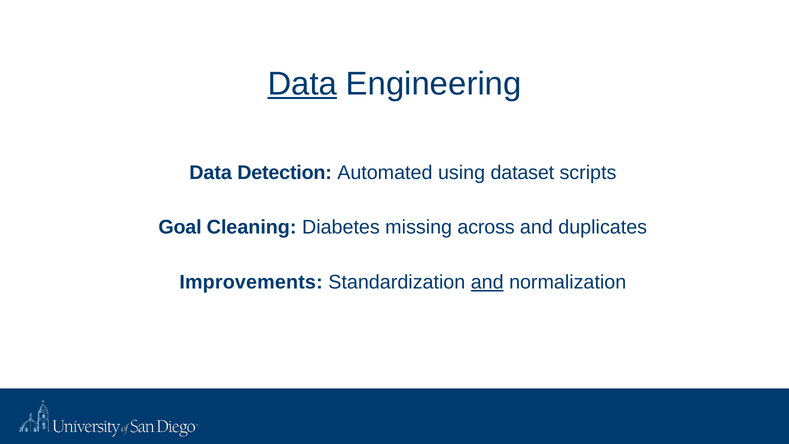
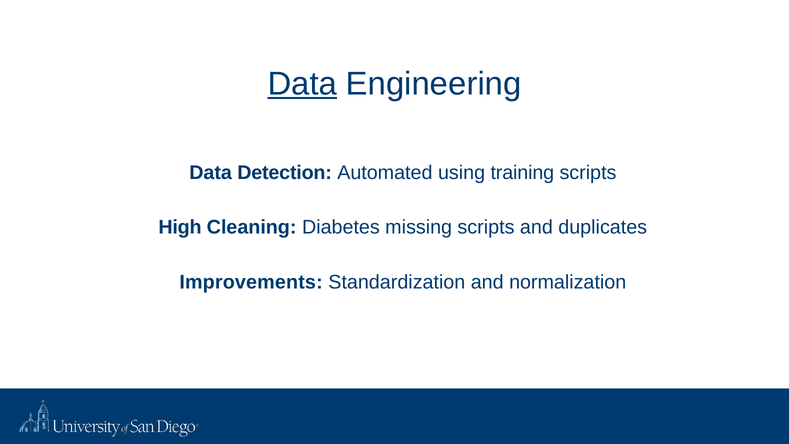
dataset: dataset -> training (522, 172)
Goal: Goal -> High (180, 227)
missing across: across -> scripts (486, 227)
and underline: present -> none (487, 282)
